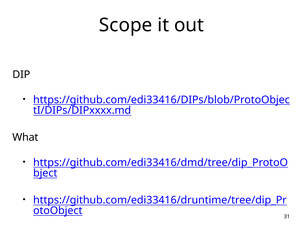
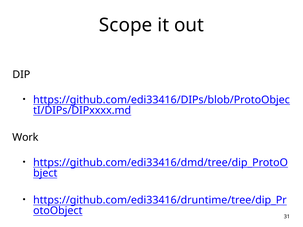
What: What -> Work (25, 137)
